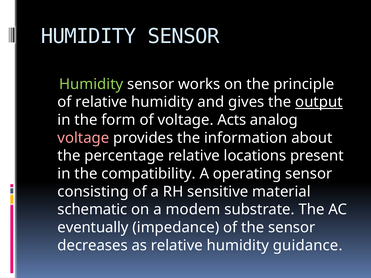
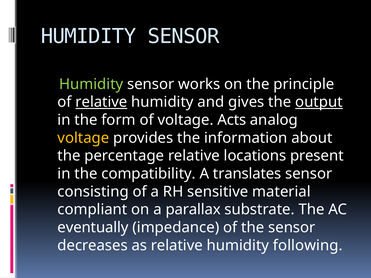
relative underline: none -> present (101, 102)
voltage colour: pink -> yellow (83, 138)
operating: operating -> translates (247, 174)
schematic: schematic -> compliant (92, 210)
modem: modem -> parallax (193, 210)
guidance: guidance -> following (308, 246)
